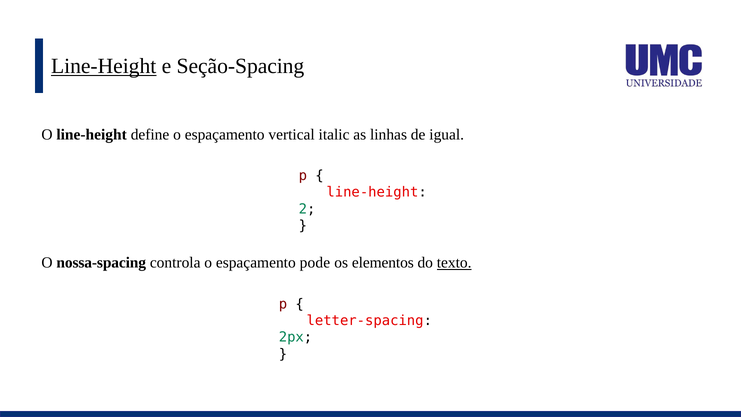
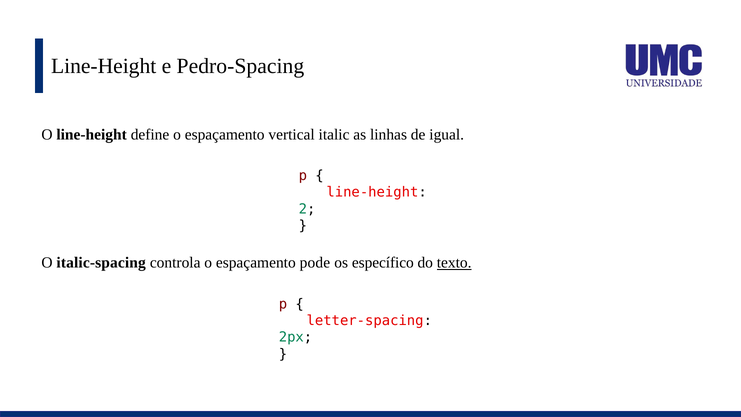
Line-Height underline: present -> none (104, 66)
Seção-Spacing: Seção-Spacing -> Pedro-Spacing (240, 66)
nossa-spacing: nossa-spacing -> italic-spacing (101, 263)
elementos: elementos -> específico (383, 263)
